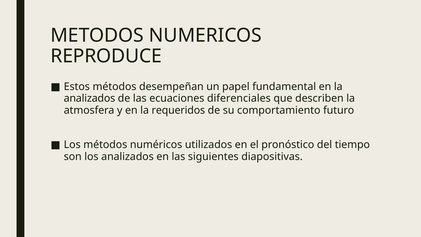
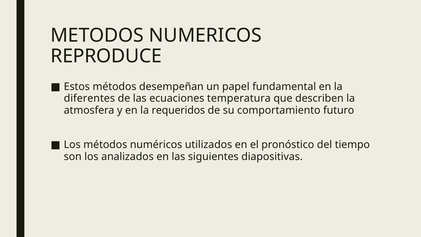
analizados: analizados -> diferentes (89, 98)
diferenciales: diferenciales -> temperatura (239, 98)
